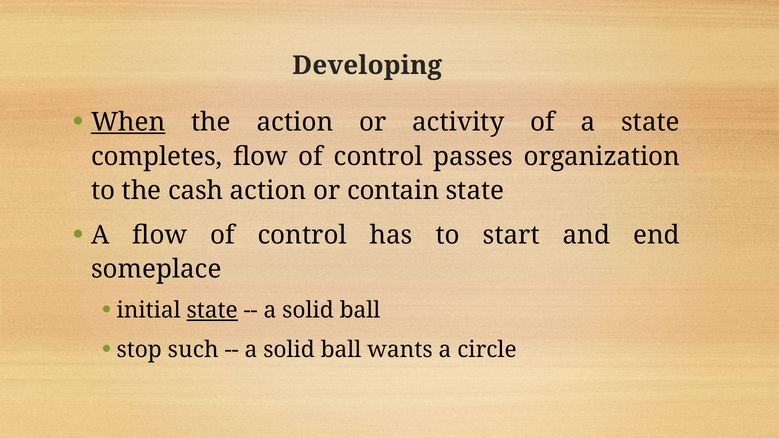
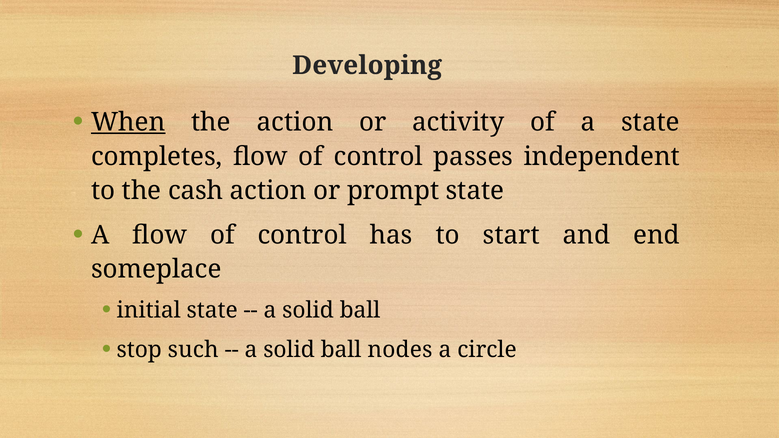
organization: organization -> independent (602, 157)
contain: contain -> prompt (393, 191)
state underline: present -> none (212, 311)
wants: wants -> nodes (400, 350)
